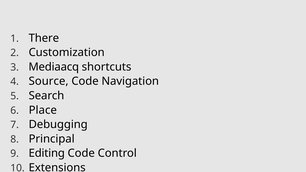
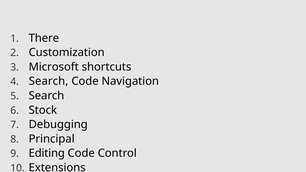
Mediaacq: Mediaacq -> Microsoft (54, 67)
Source: Source -> Search (49, 81)
Place: Place -> Stock (43, 110)
